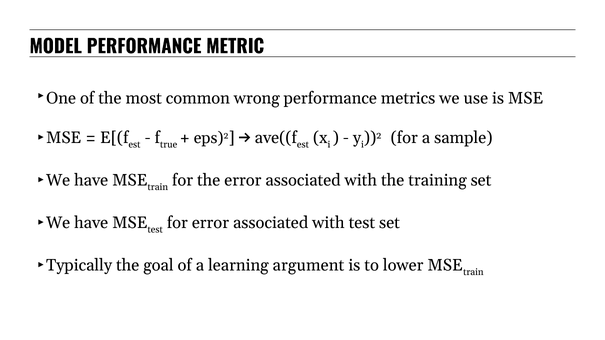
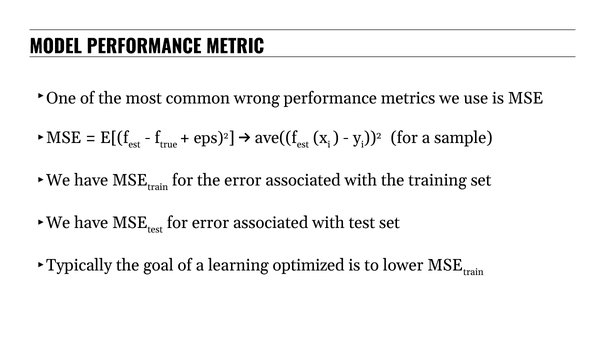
argument: argument -> optimized (309, 265)
